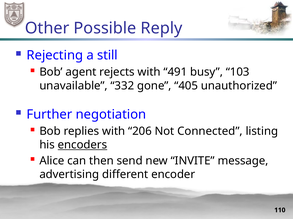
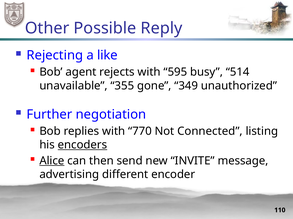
still: still -> like (107, 55)
491: 491 -> 595 (175, 72)
103: 103 -> 514 (238, 72)
332: 332 -> 355 (122, 86)
405: 405 -> 349 (186, 86)
206: 206 -> 770 (140, 132)
Alice underline: none -> present (52, 161)
